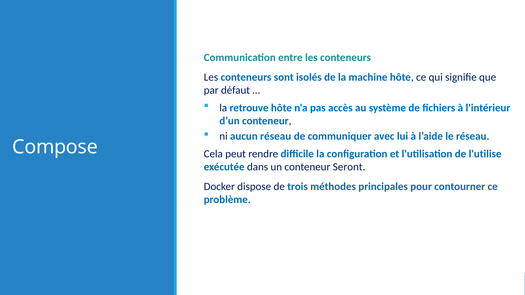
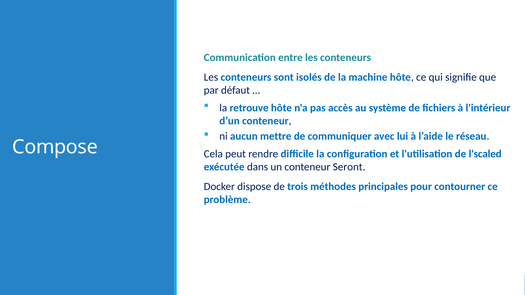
aucun réseau: réseau -> mettre (276, 136)
l'utilise: l'utilise -> l'scaled (485, 154)
